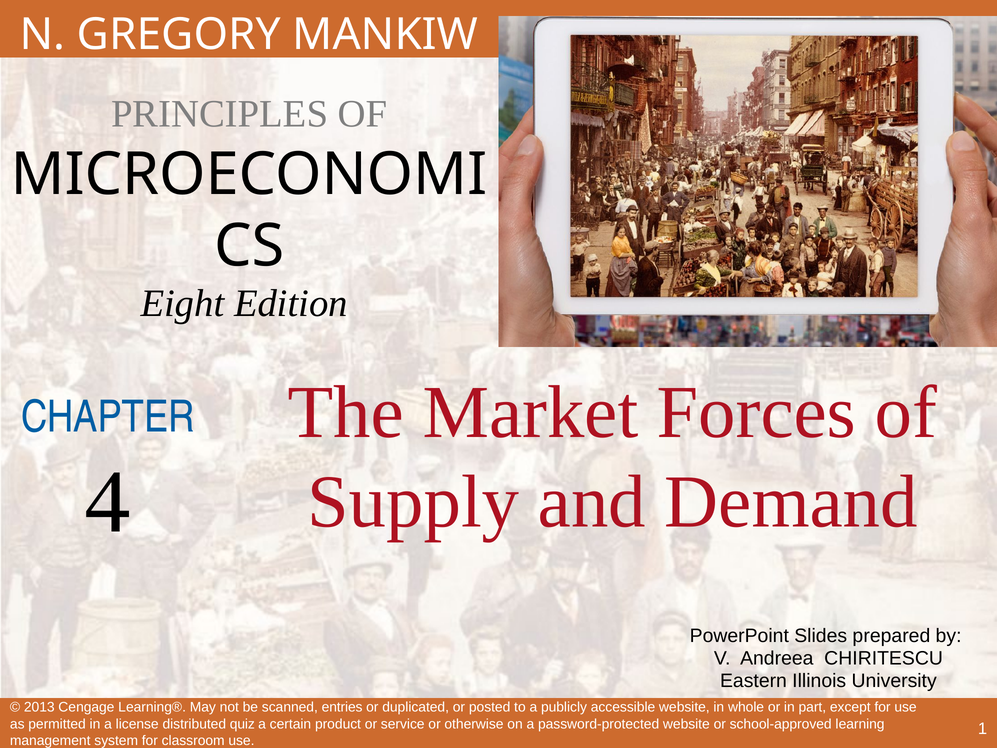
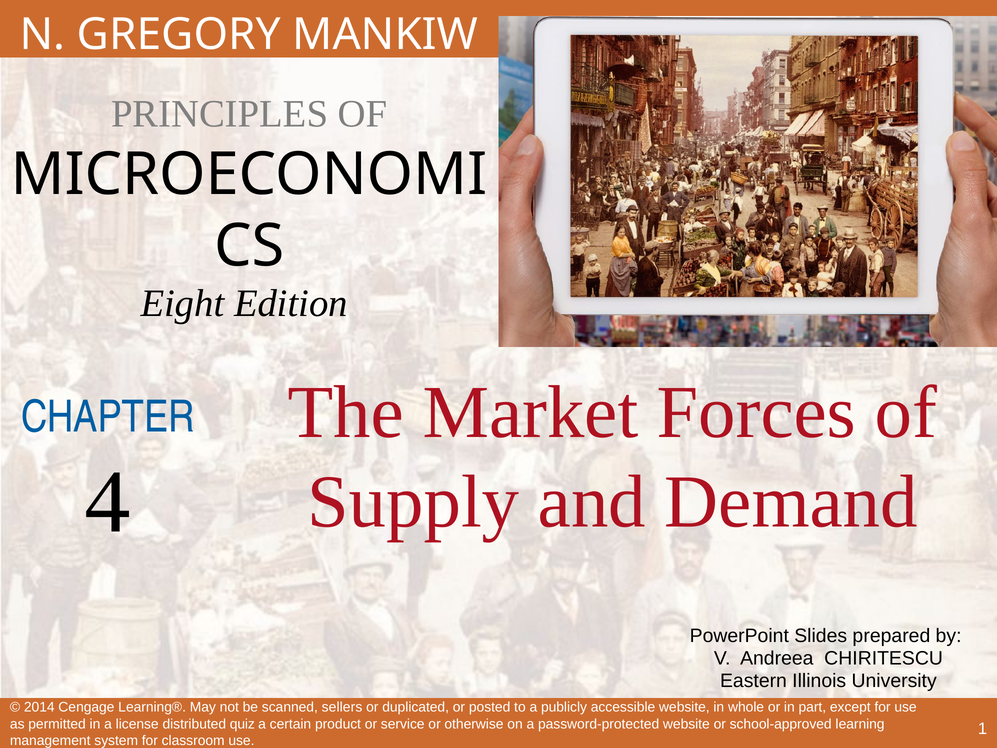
2013: 2013 -> 2014 (39, 707)
entries: entries -> sellers (342, 707)
